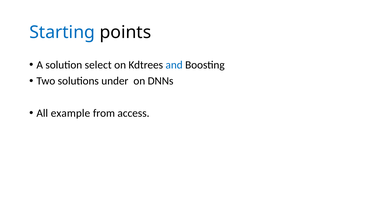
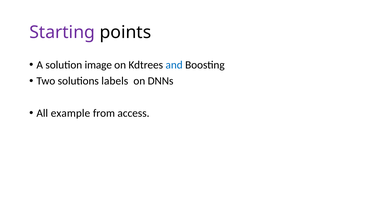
Starting colour: blue -> purple (62, 32)
select: select -> image (98, 65)
under: under -> labels (115, 81)
